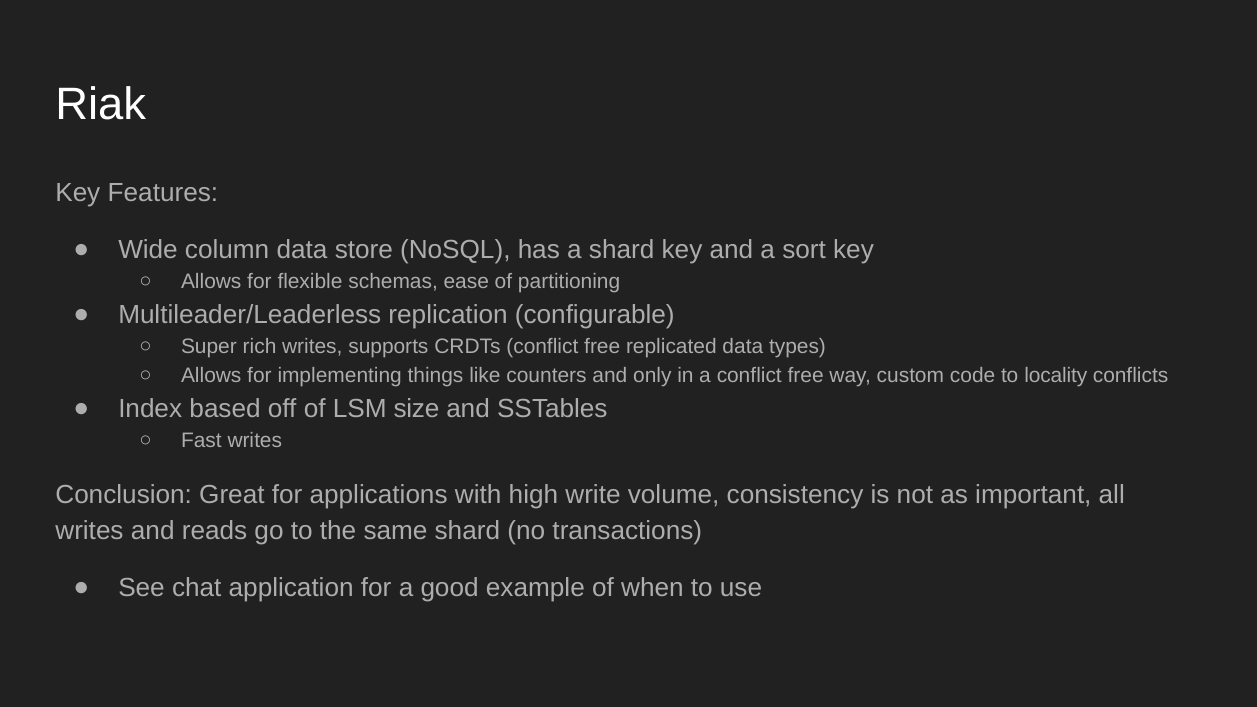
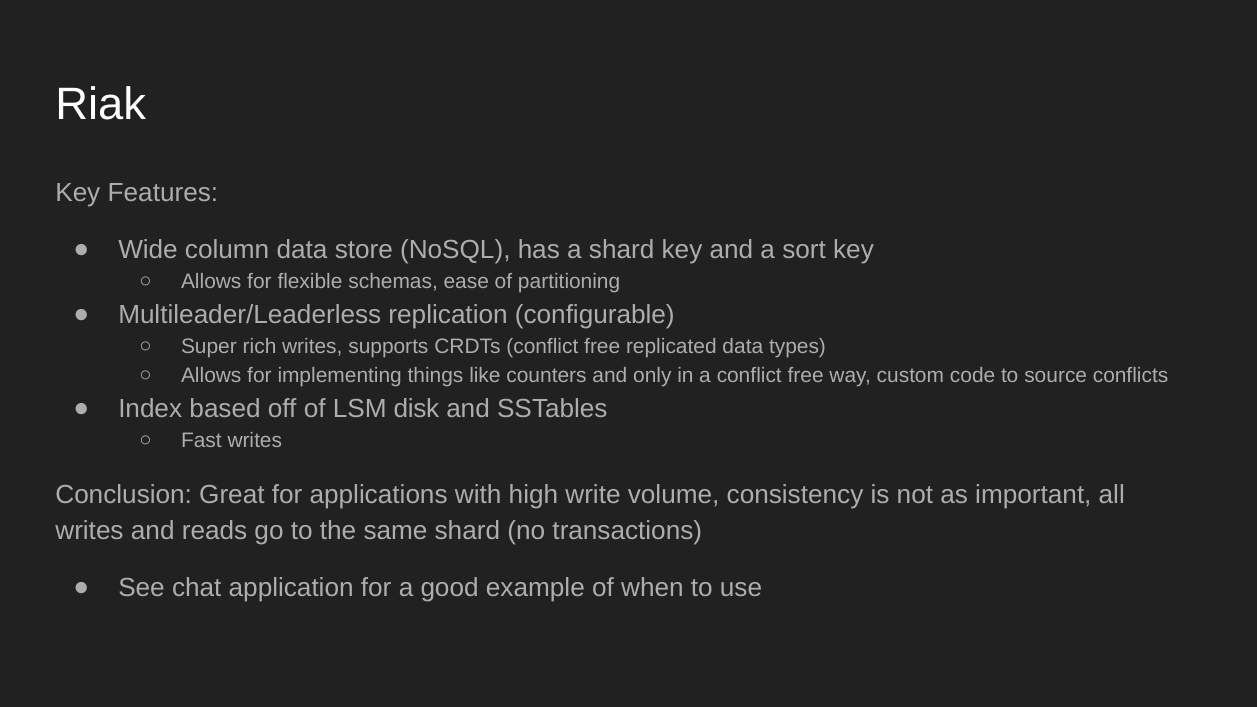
locality: locality -> source (1056, 376)
size: size -> disk (416, 409)
